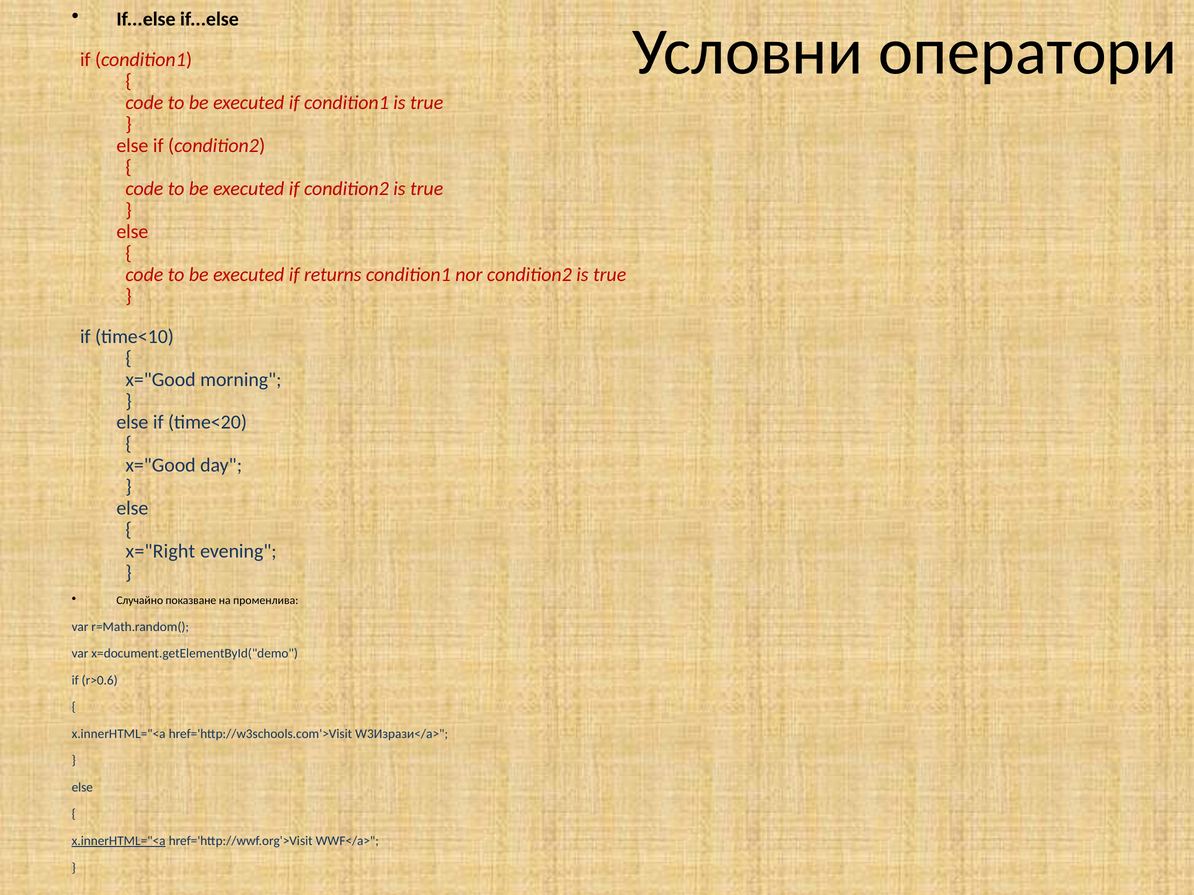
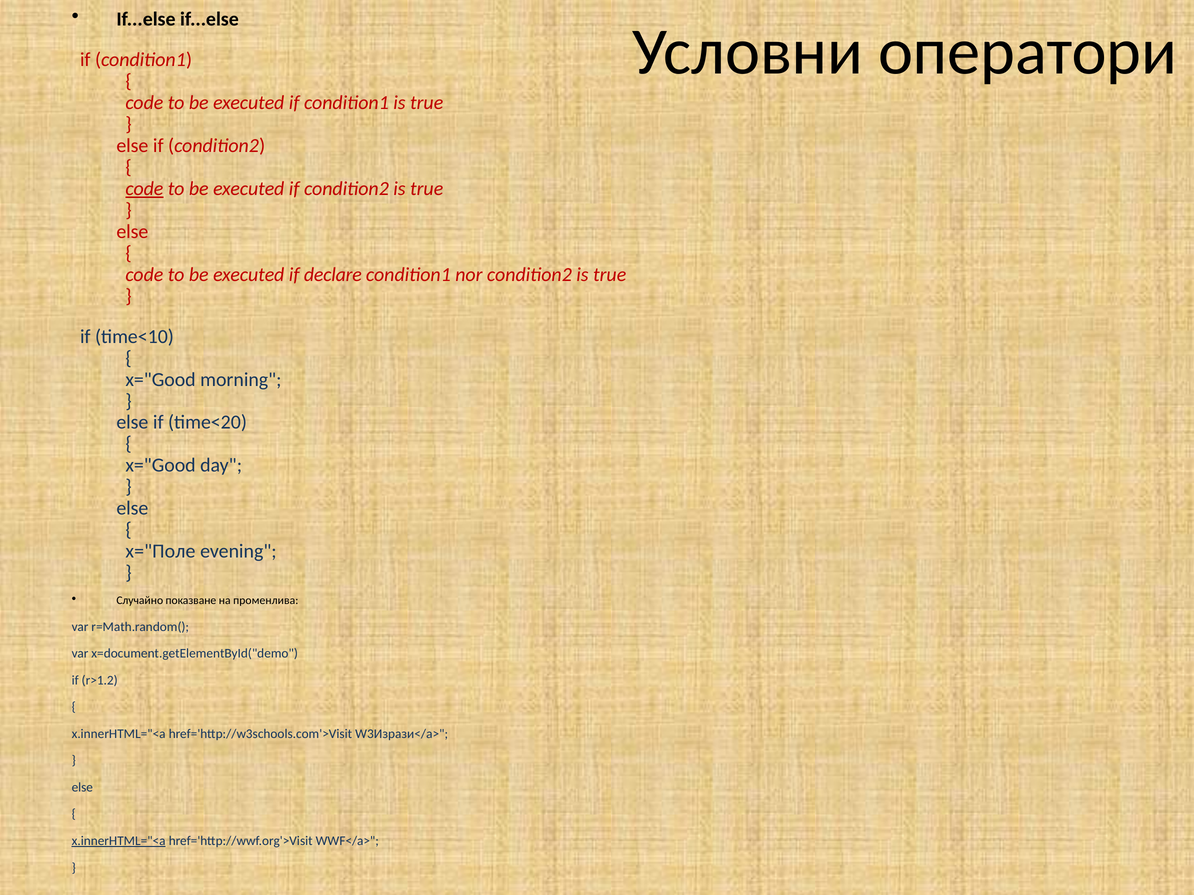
code underline: none -> present (144, 189)
returns: returns -> declare (333, 275)
x="Right: x="Right -> x="Поле (160, 552)
r>0.6: r>0.6 -> r>1.2 (100, 681)
